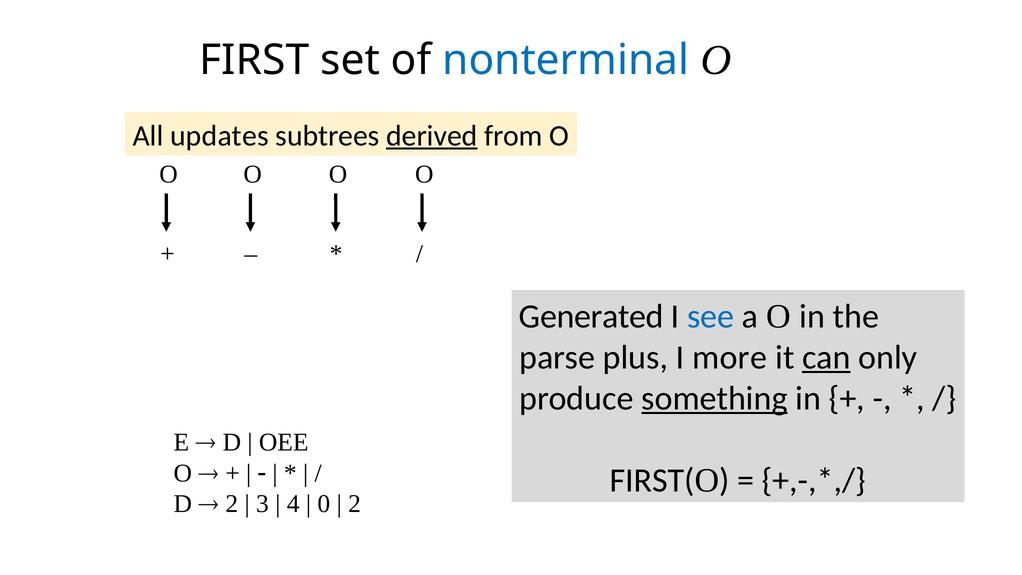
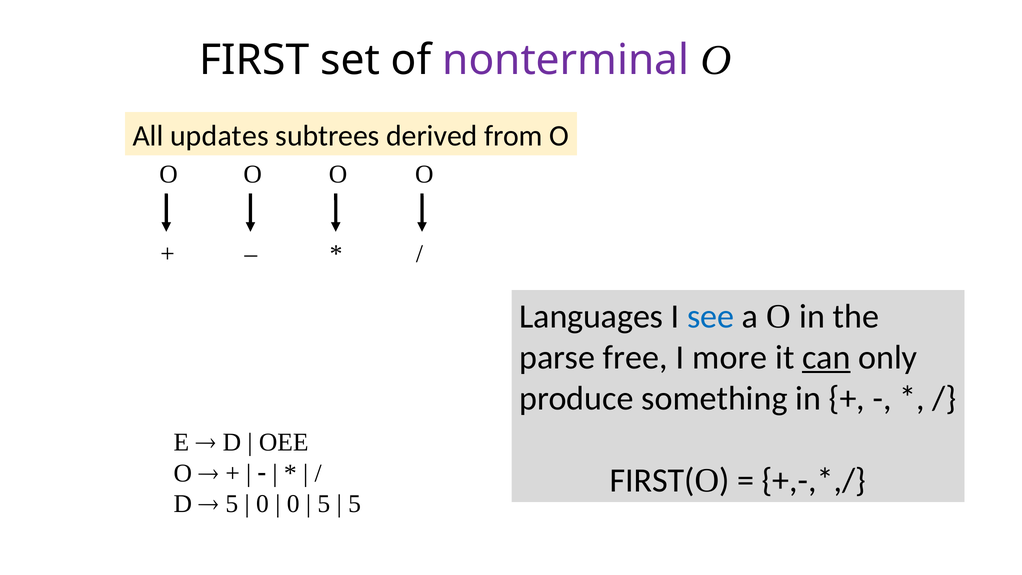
nonterminal colour: blue -> purple (566, 60)
derived underline: present -> none (432, 136)
Generated: Generated -> Languages (591, 317)
plus: plus -> free (635, 357)
something underline: present -> none (714, 398)
2: 2 -> 5 (232, 504)
3: 3 -> 0 (263, 504)
4: 4 -> 0 (293, 504)
0: 0 -> 5 (324, 504)
2: 2 -> 5 (355, 504)
